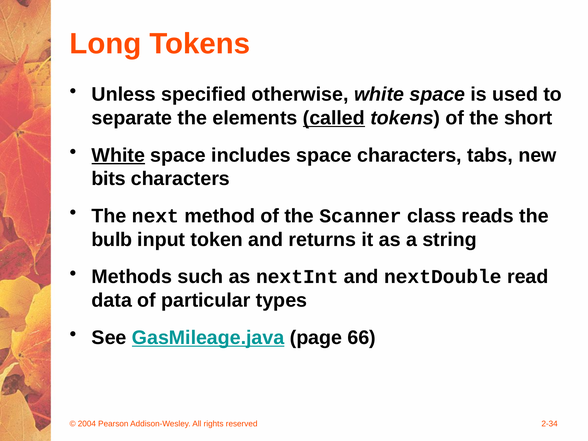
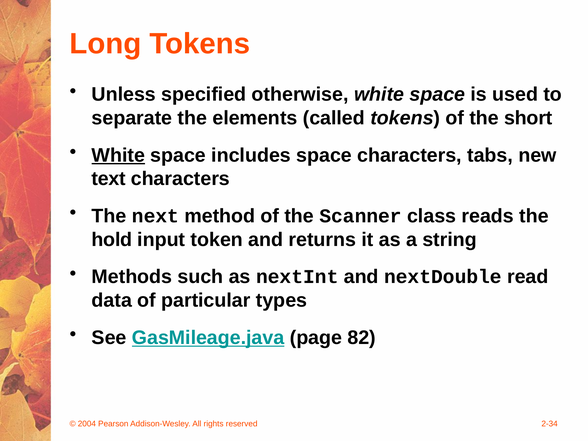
called underline: present -> none (334, 118)
bits: bits -> text (109, 179)
bulb: bulb -> hold (112, 240)
66: 66 -> 82 (362, 338)
